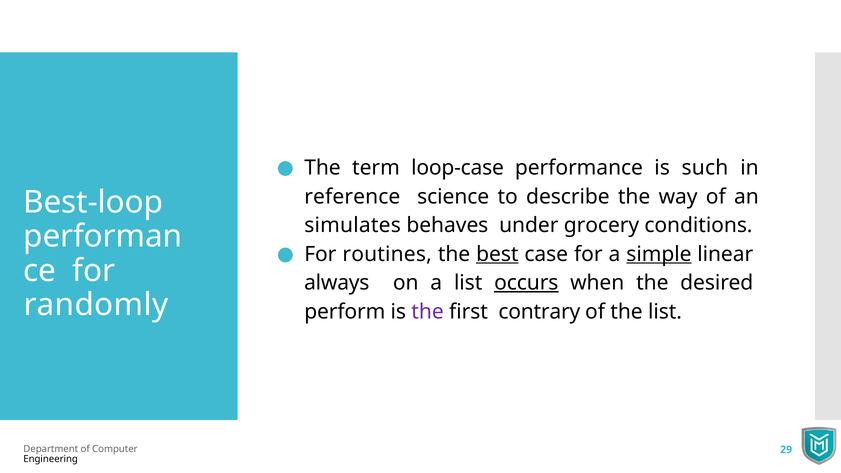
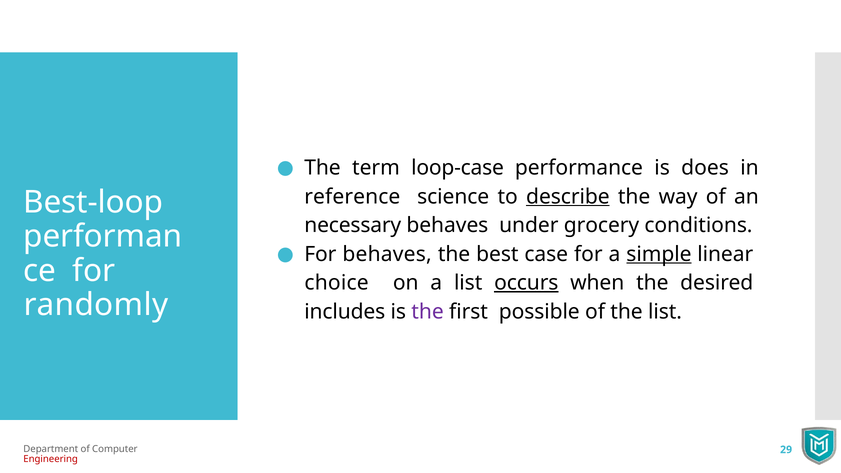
such: such -> does (705, 168)
describe underline: none -> present (568, 197)
simulates: simulates -> necessary (353, 225)
For routines: routines -> behaves (387, 254)
best underline: present -> none (497, 254)
always: always -> choice (337, 283)
perform: perform -> includes (345, 312)
contrary: contrary -> possible (539, 312)
Engineering colour: black -> red (51, 459)
